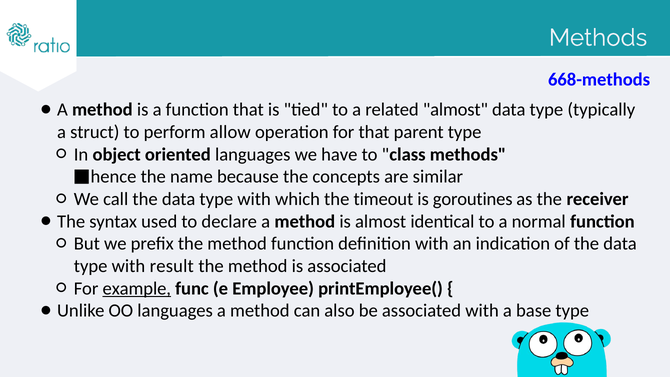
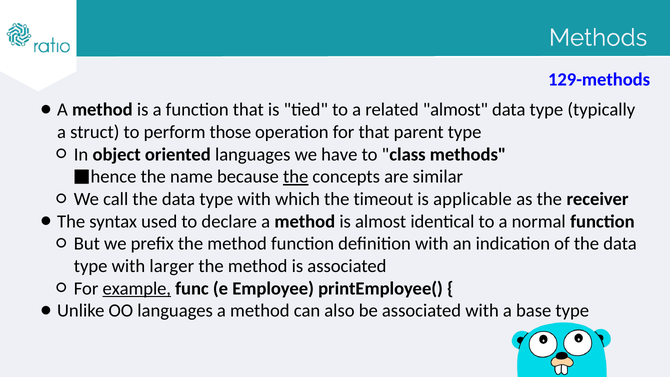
668-methods: 668-methods -> 129-methods (599, 80)
allow: allow -> those (230, 132)
the underline: none -> present (296, 177)
goroutines: goroutines -> applicable (472, 199)
result: result -> larger (172, 266)
